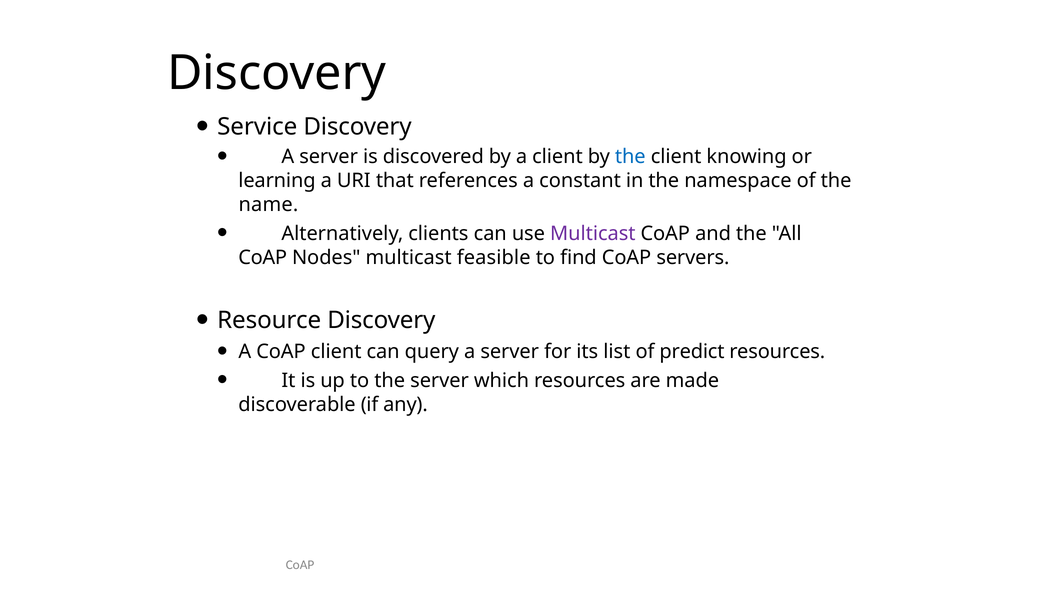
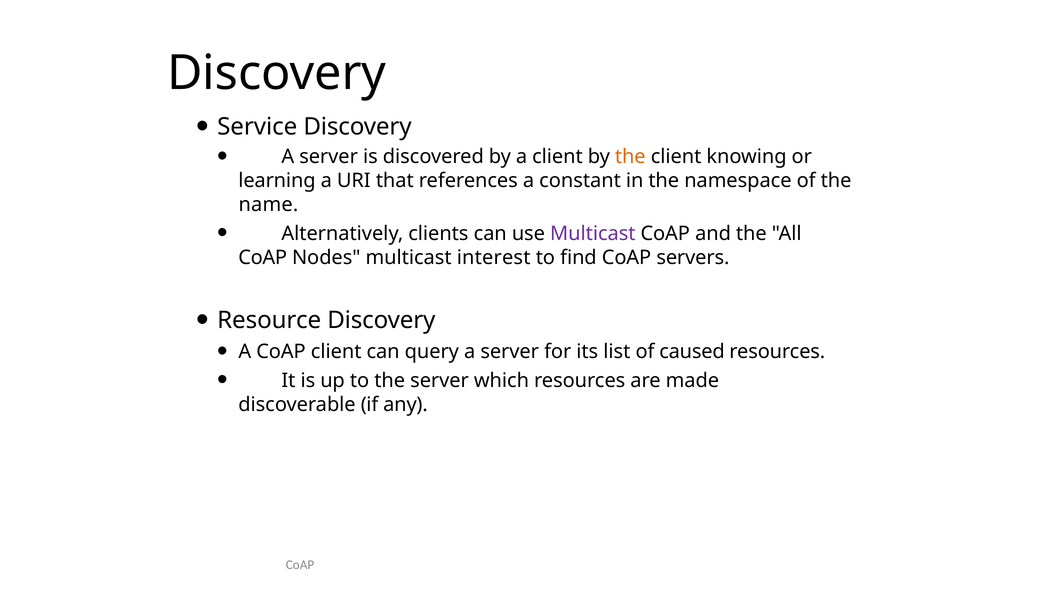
the colour: blue -> orange (630, 157)
feasible: feasible -> interest (494, 258)
predict: predict -> caused (692, 352)
